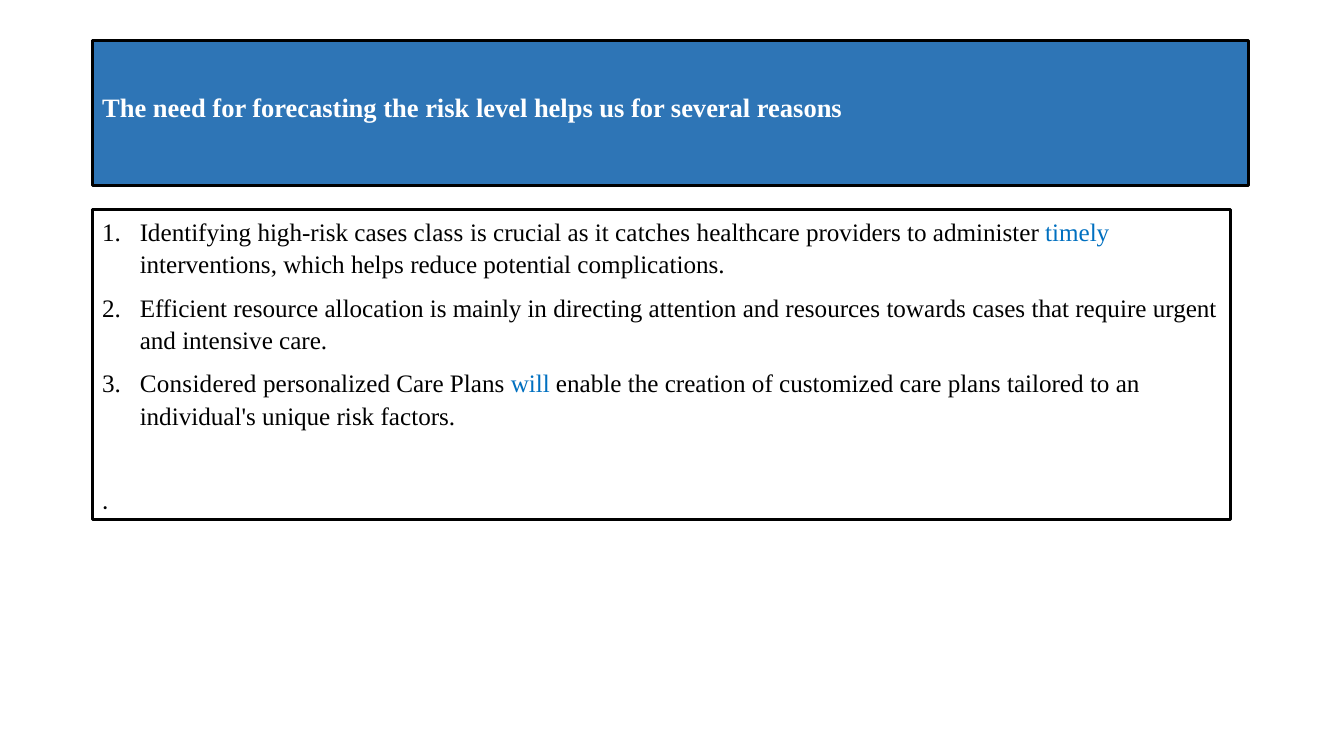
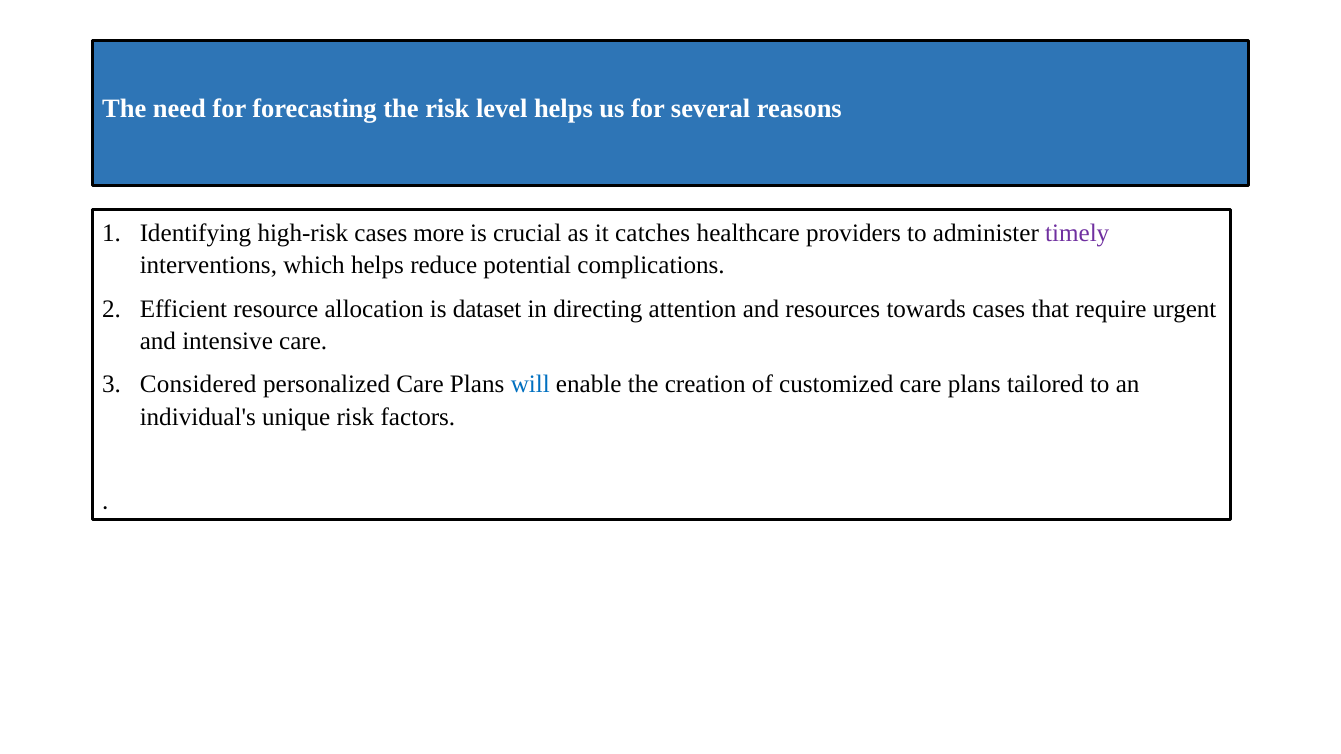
class: class -> more (439, 233)
timely colour: blue -> purple (1077, 233)
mainly: mainly -> dataset (487, 309)
